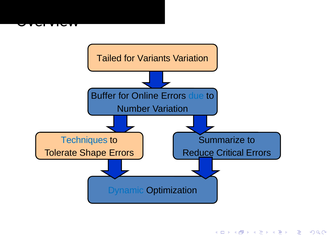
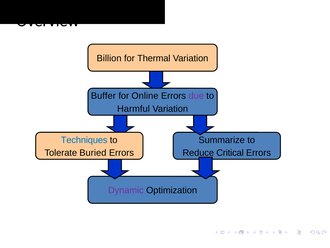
Tailed: Tailed -> Billion (109, 58)
Variants: Variants -> Thermal (154, 58)
due colour: blue -> purple (196, 96)
Number: Number -> Harmful (133, 109)
Shape: Shape -> Buried (93, 153)
Dynamic colour: blue -> purple (126, 190)
